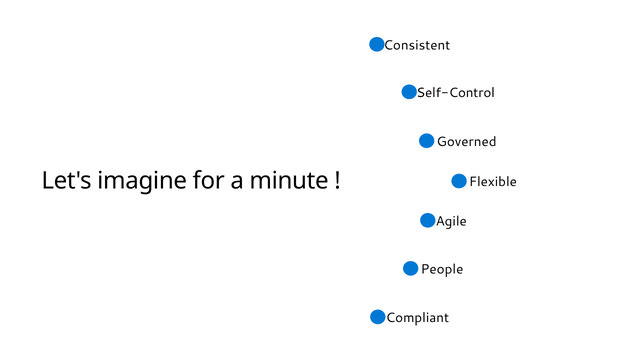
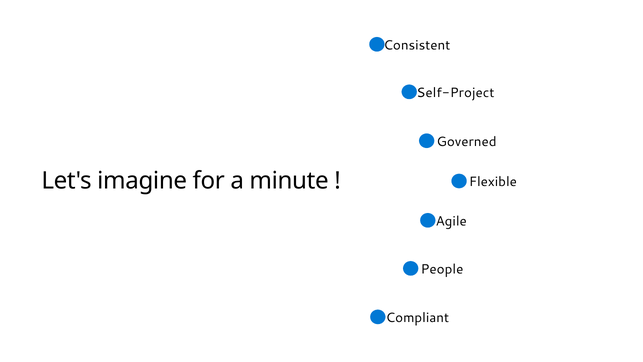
Self-Control: Self-Control -> Self-Project (455, 93)
